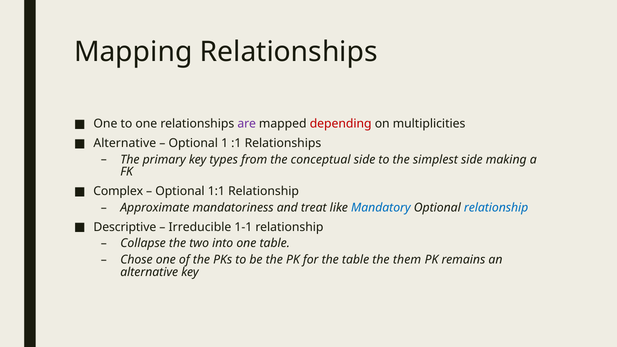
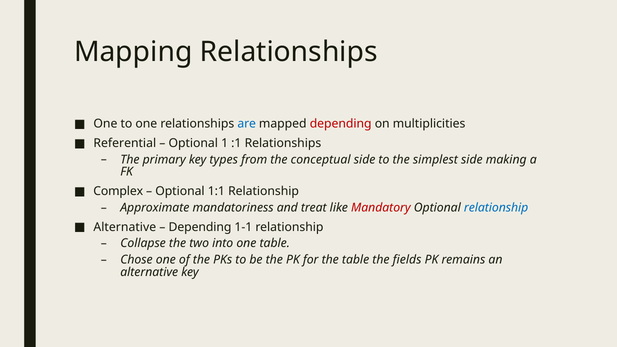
are colour: purple -> blue (247, 124)
Alternative: Alternative -> Referential (125, 143)
Mandatory colour: blue -> red (381, 208)
Descriptive: Descriptive -> Alternative (125, 227)
Irreducible: Irreducible -> Depending (200, 227)
them: them -> fields (407, 260)
